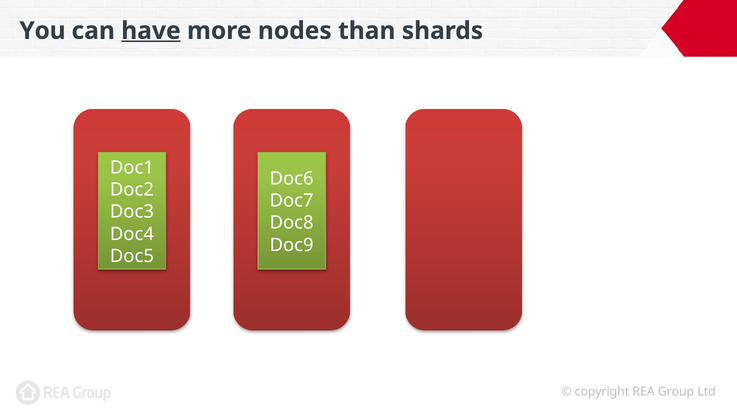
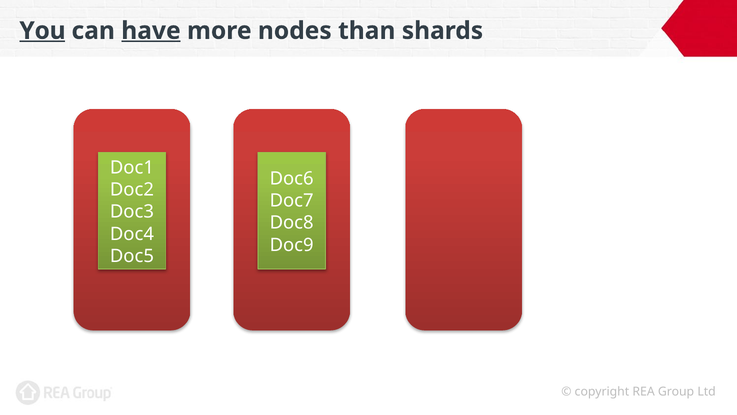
You underline: none -> present (42, 31)
